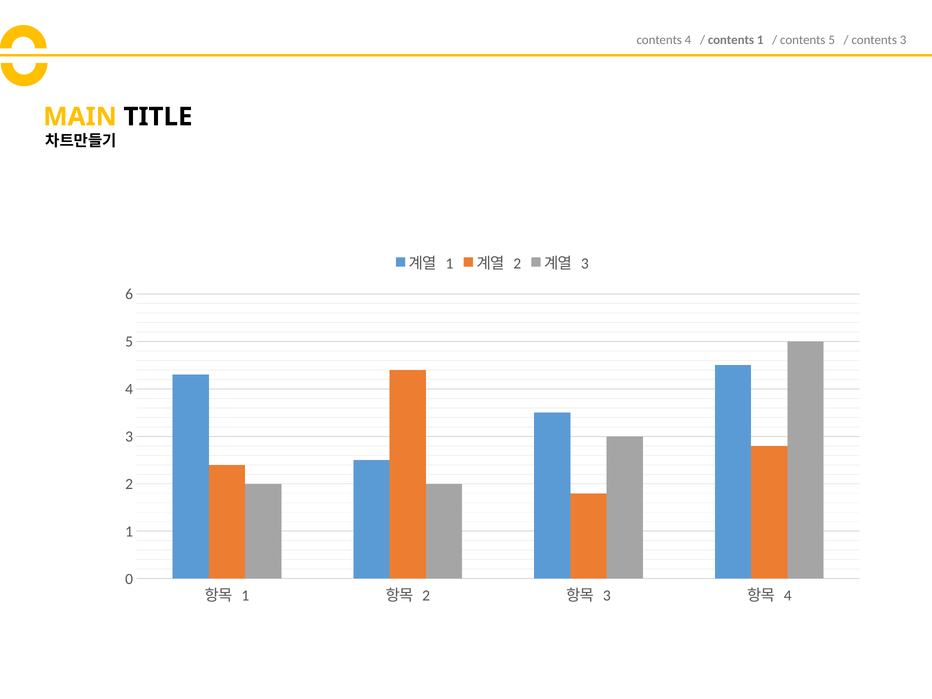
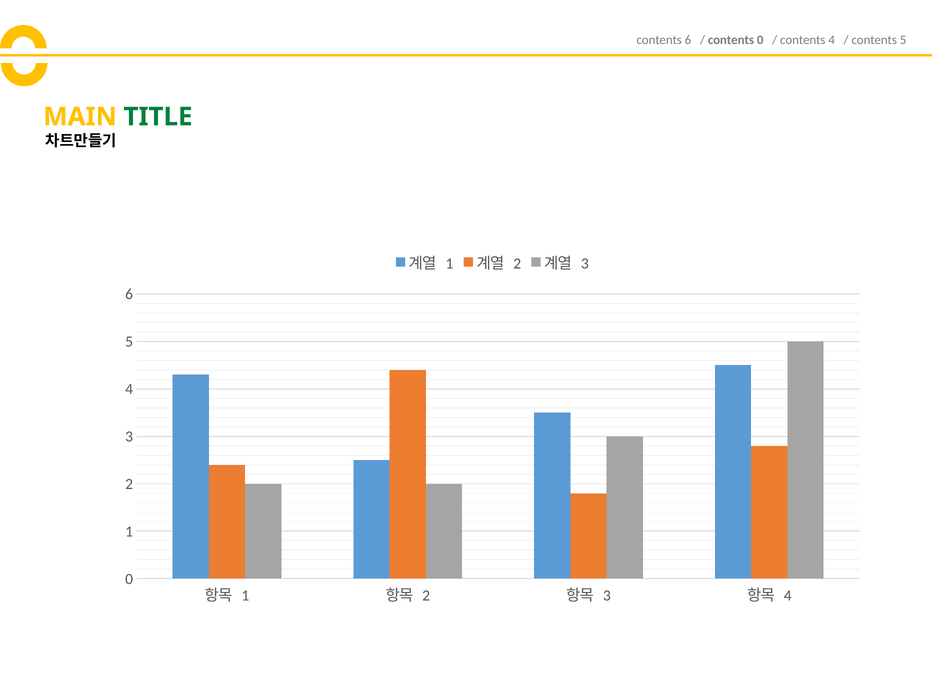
contents 4: 4 -> 6 (688, 40)
contents 1: 1 -> 0 (760, 40)
contents 5: 5 -> 4 (832, 40)
contents 3: 3 -> 5 (903, 40)
TITLE colour: black -> green (158, 117)
